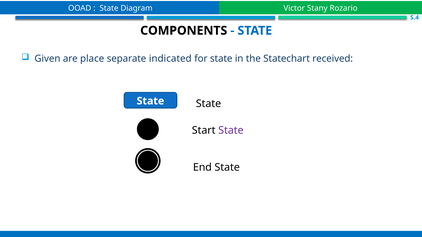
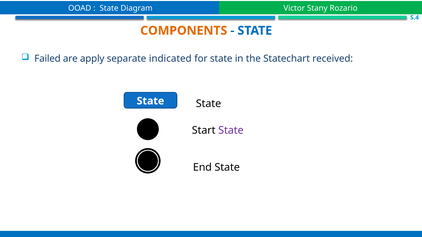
COMPONENTS colour: black -> orange (184, 31)
Given: Given -> Failed (48, 59)
place: place -> apply (92, 59)
